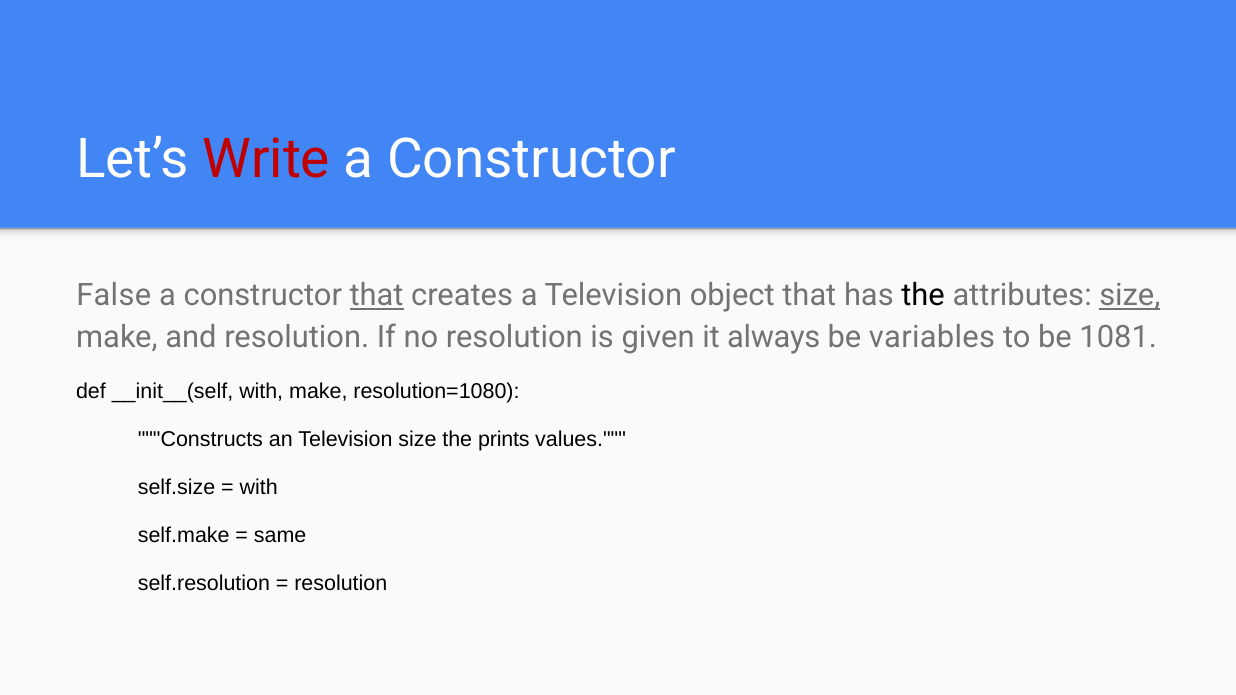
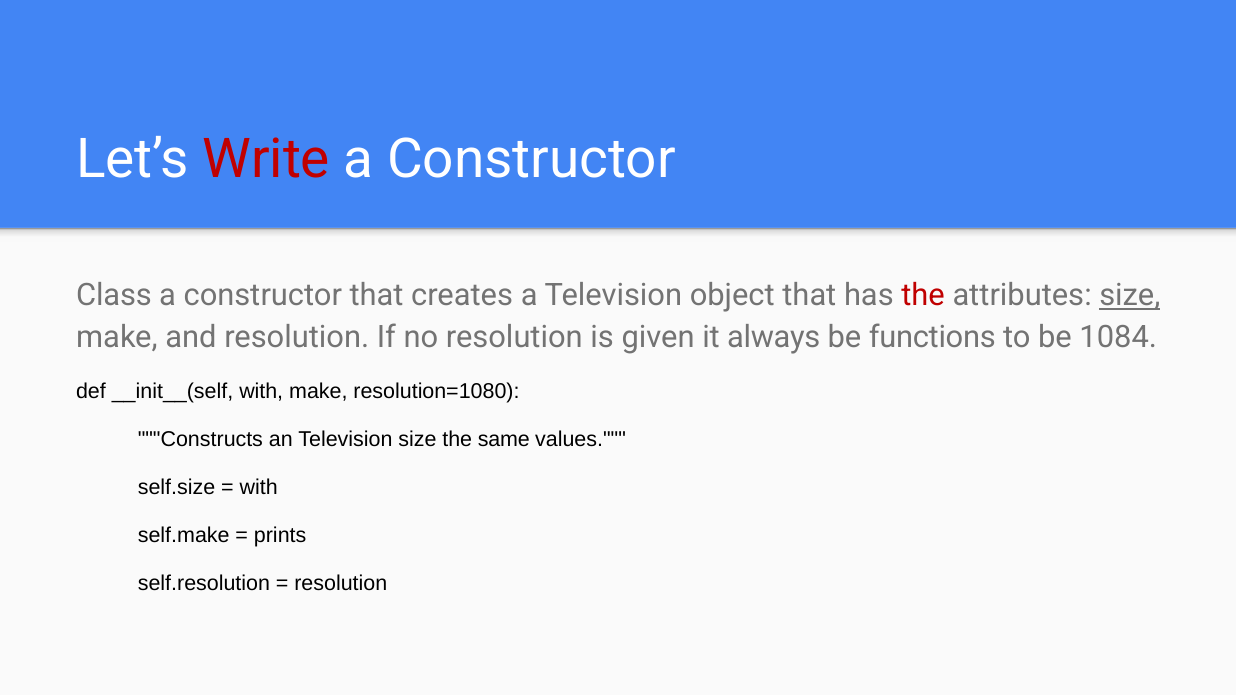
False: False -> Class (114, 296)
that underline: present -> none (377, 296)
the colour: black -> red (923, 296)
variables: variables -> functions (932, 337)
1081: 1081 -> 1084 (1118, 337)
prints: prints -> same (504, 440)
same: same -> prints (280, 536)
